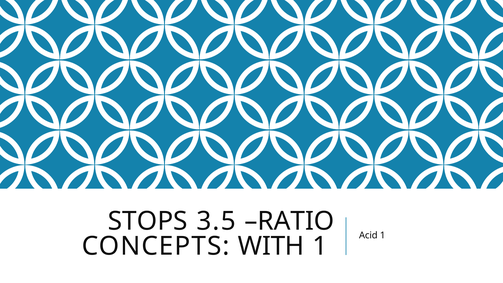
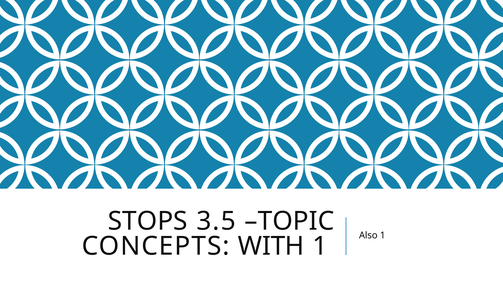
RATIO: RATIO -> TOPIC (289, 221)
Acid: Acid -> Also (368, 235)
